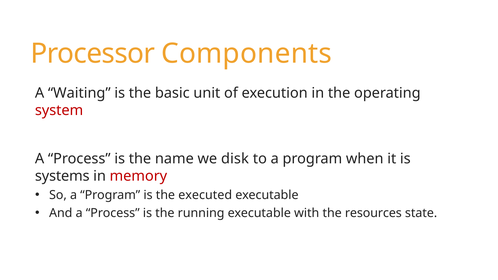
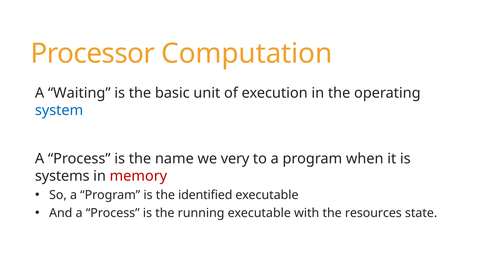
Components: Components -> Computation (247, 54)
system colour: red -> blue (59, 110)
disk: disk -> very (235, 159)
executed: executed -> identified (205, 195)
